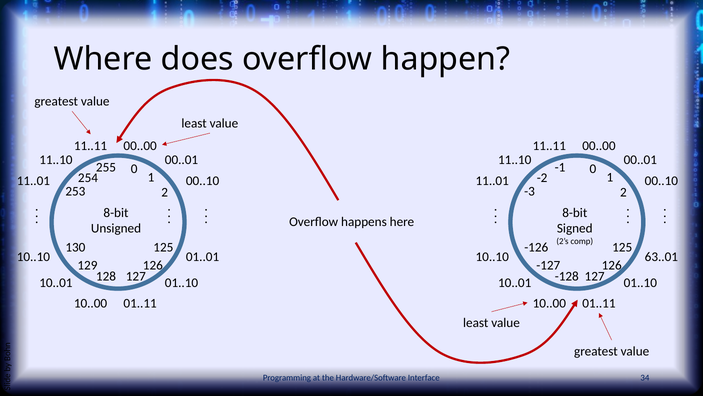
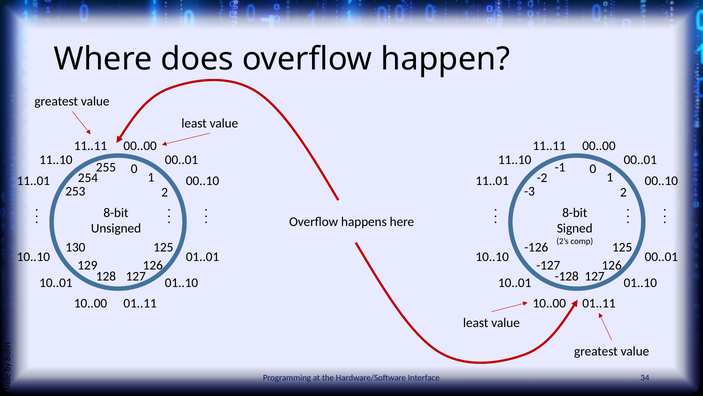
63..01: 63..01 -> 00..01 (661, 257)
